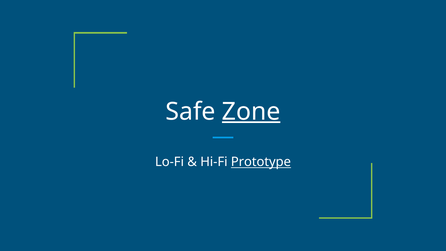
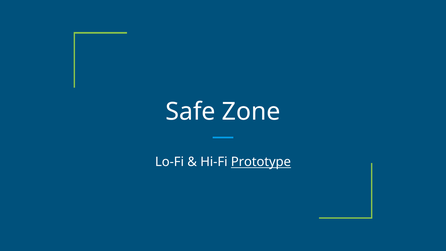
Zone underline: present -> none (251, 111)
